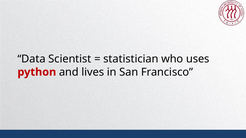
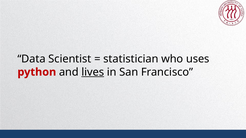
lives underline: none -> present (93, 72)
